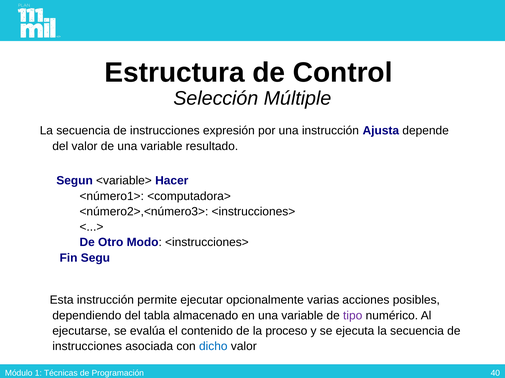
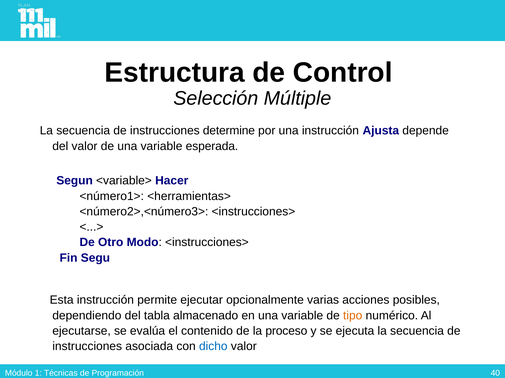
expresión: expresión -> determine (229, 131)
resultado: resultado -> esperada (212, 146)
<computadora>: <computadora> -> <herramientas> (189, 196)
tipo colour: purple -> orange (353, 316)
